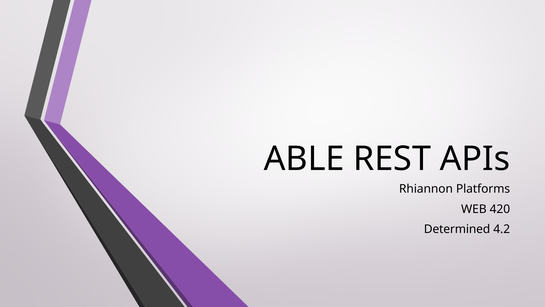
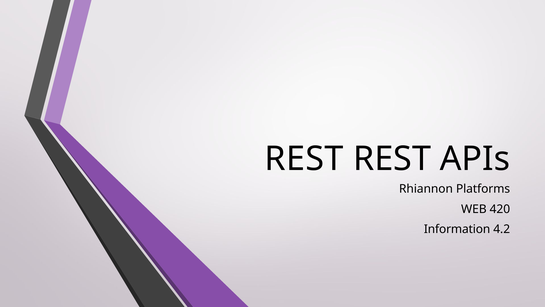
ABLE: ABLE -> REST (304, 159)
Determined: Determined -> Information (457, 229)
